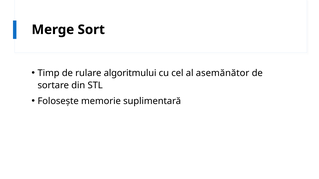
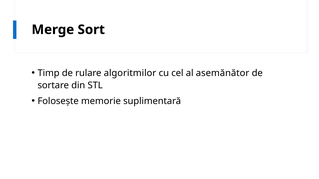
algoritmului: algoritmului -> algoritmilor (130, 73)
